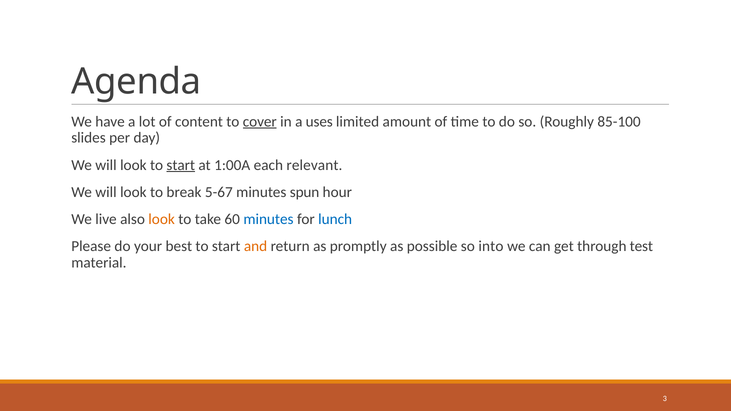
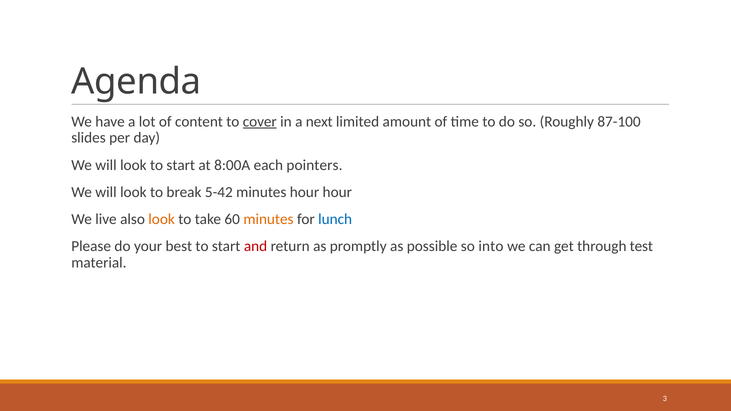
uses: uses -> next (319, 122)
85-100: 85-100 -> 87-100 (619, 122)
start underline: present -> none (181, 165)
1:00A: 1:00A -> 8:00A (232, 165)
relevant: relevant -> pointers (314, 165)
5-67: 5-67 -> 5-42 (219, 192)
minutes spun: spun -> hour (305, 192)
minutes colour: blue -> orange (268, 219)
and colour: orange -> red (256, 246)
